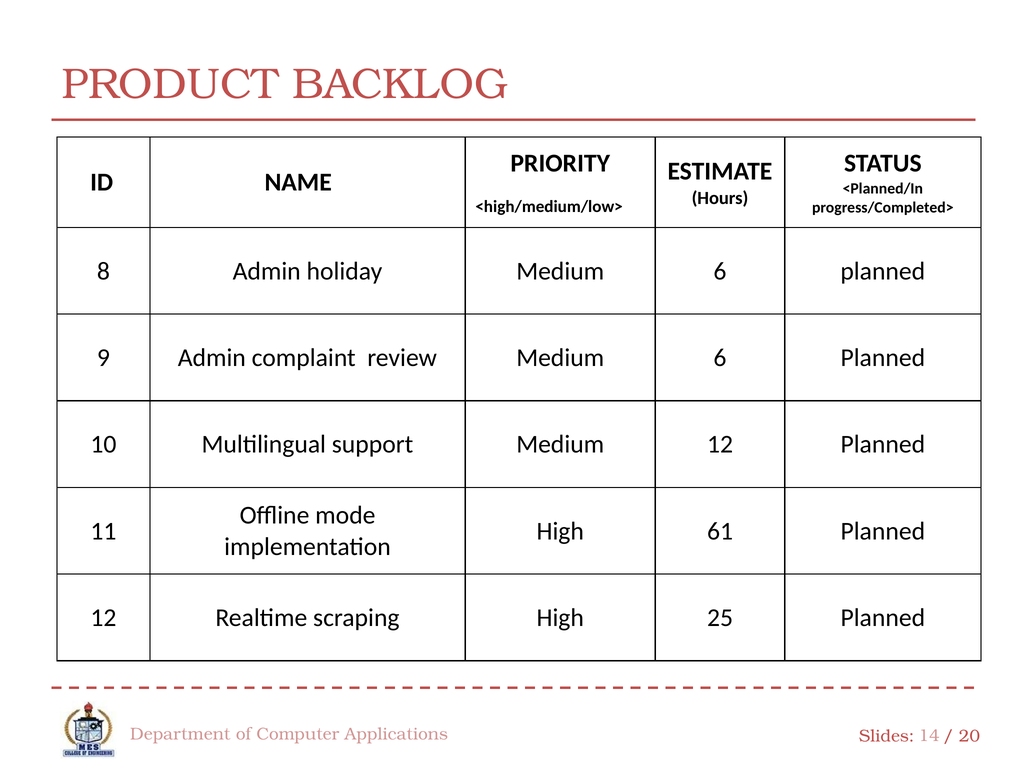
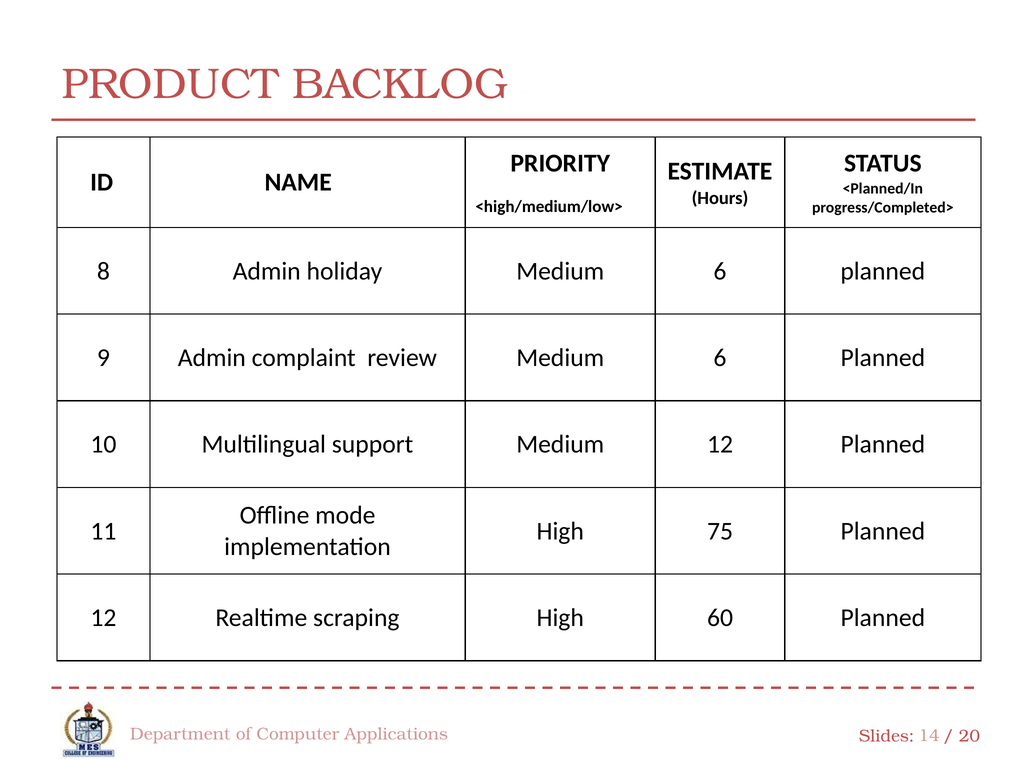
61: 61 -> 75 (720, 531)
25: 25 -> 60 (720, 618)
